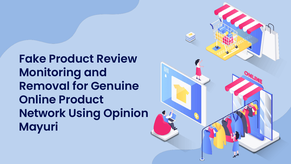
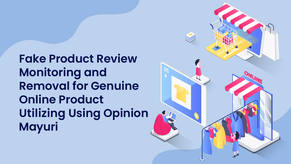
Network: Network -> Utilizing (42, 113)
